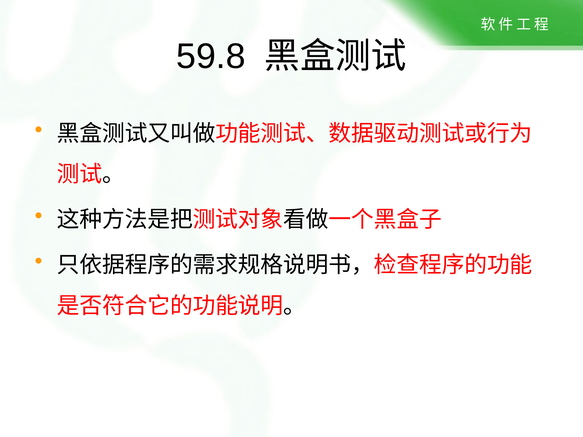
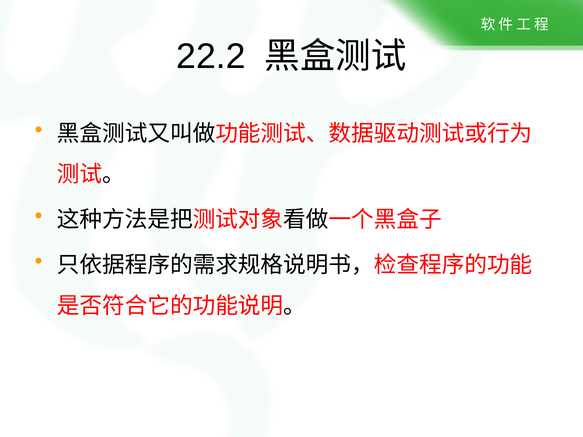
59.8: 59.8 -> 22.2 (211, 56)
